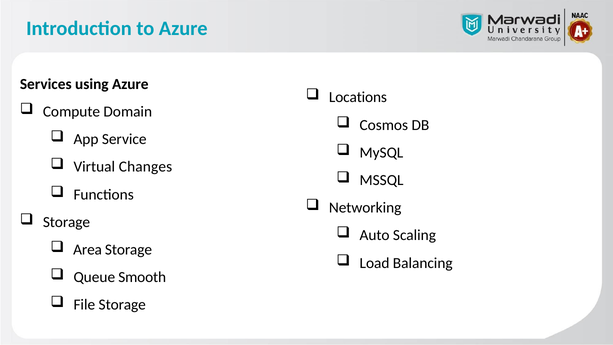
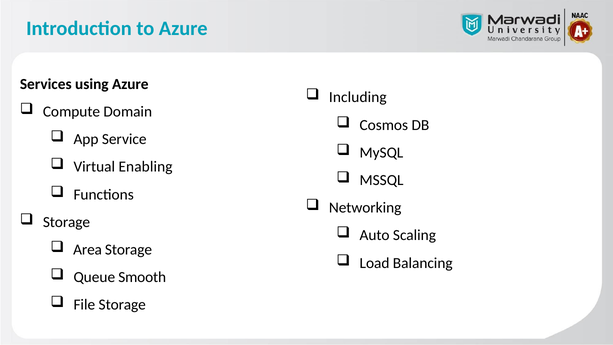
Locations: Locations -> Including (358, 97)
Changes: Changes -> Enabling (146, 167)
